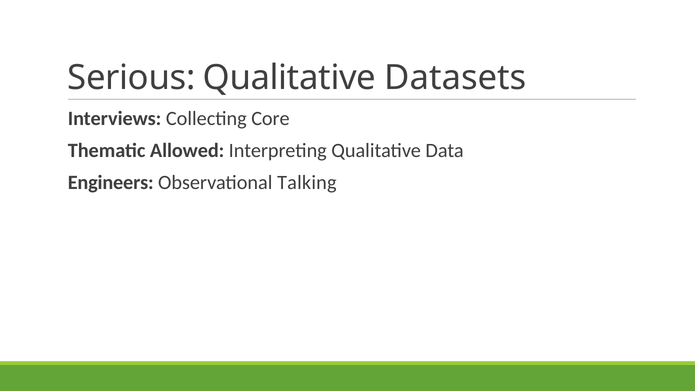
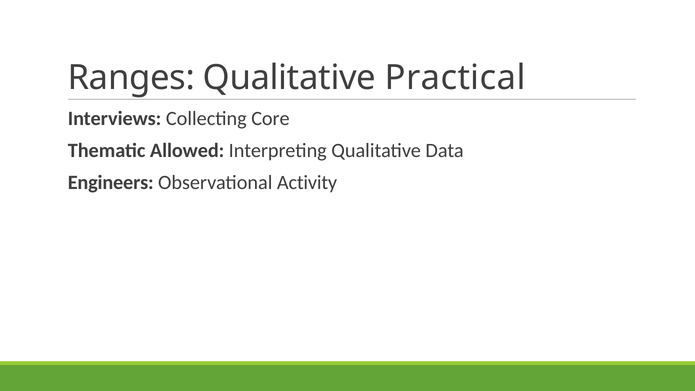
Serious: Serious -> Ranges (131, 78)
Datasets: Datasets -> Practical (455, 78)
Talking: Talking -> Activity (307, 183)
